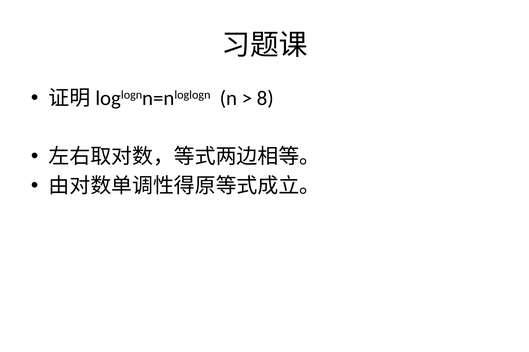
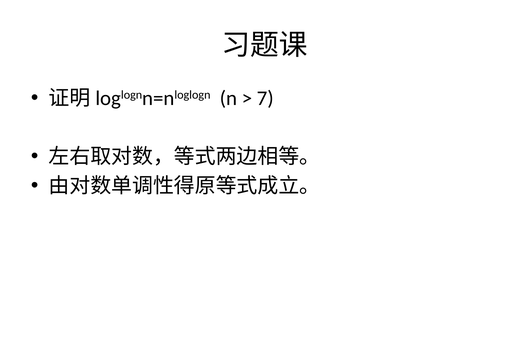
8: 8 -> 7 (265, 99)
